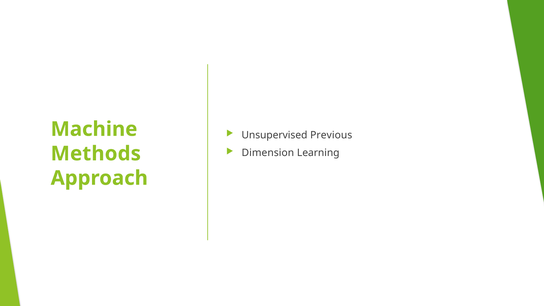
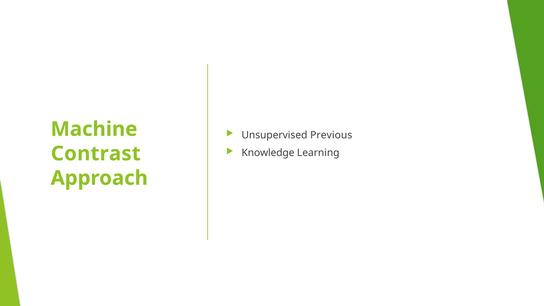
Dimension: Dimension -> Knowledge (268, 153)
Methods: Methods -> Contrast (96, 154)
